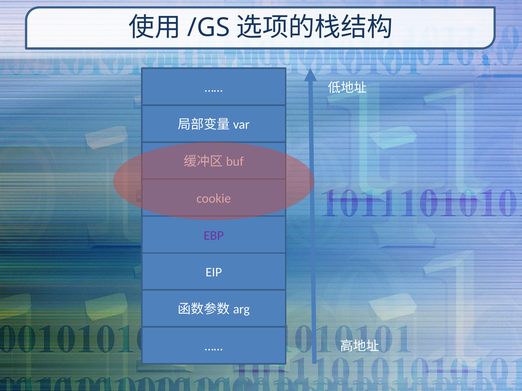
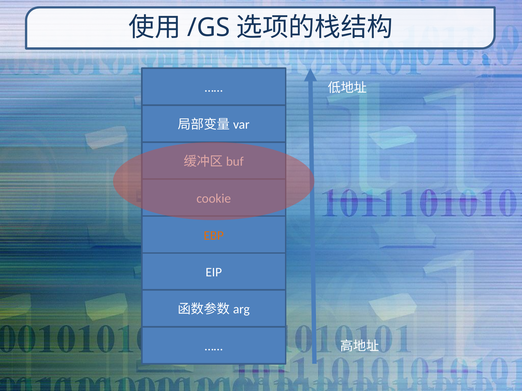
EBP colour: purple -> orange (214, 236)
